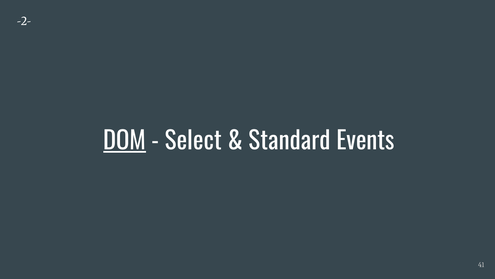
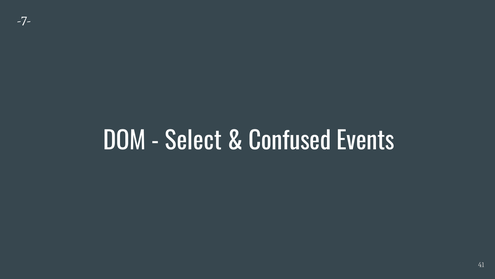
-2-: -2- -> -7- (24, 21)
DOM underline: present -> none (125, 141)
Standard: Standard -> Confused (290, 141)
